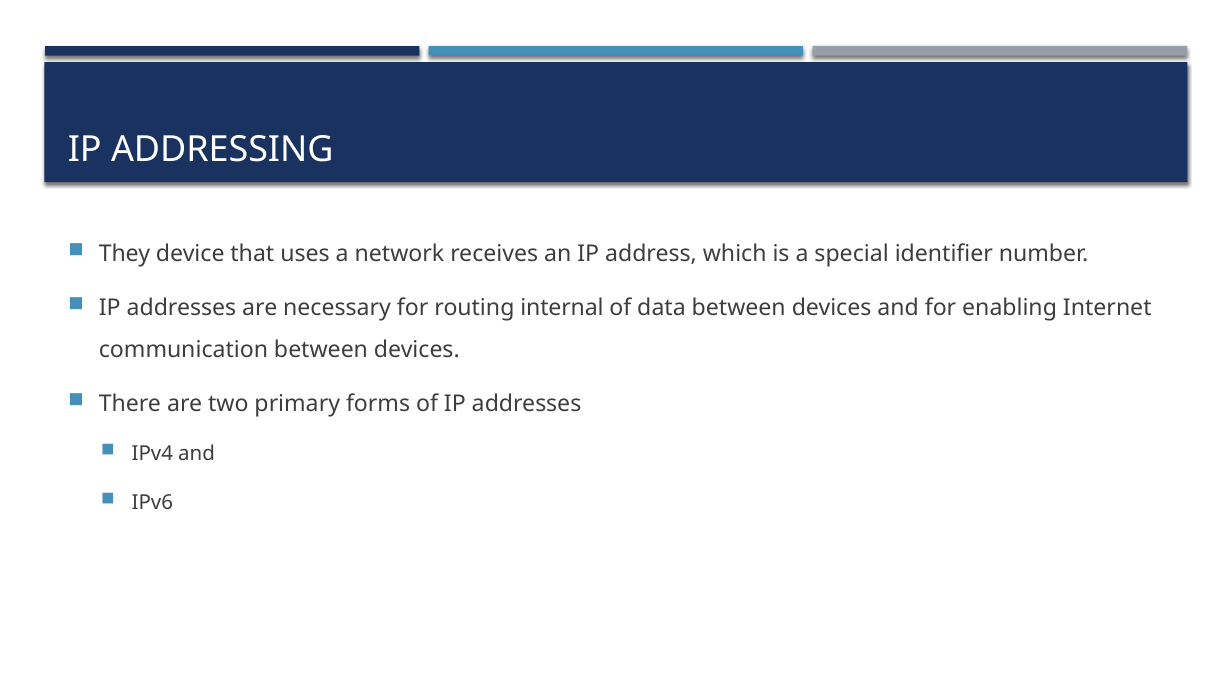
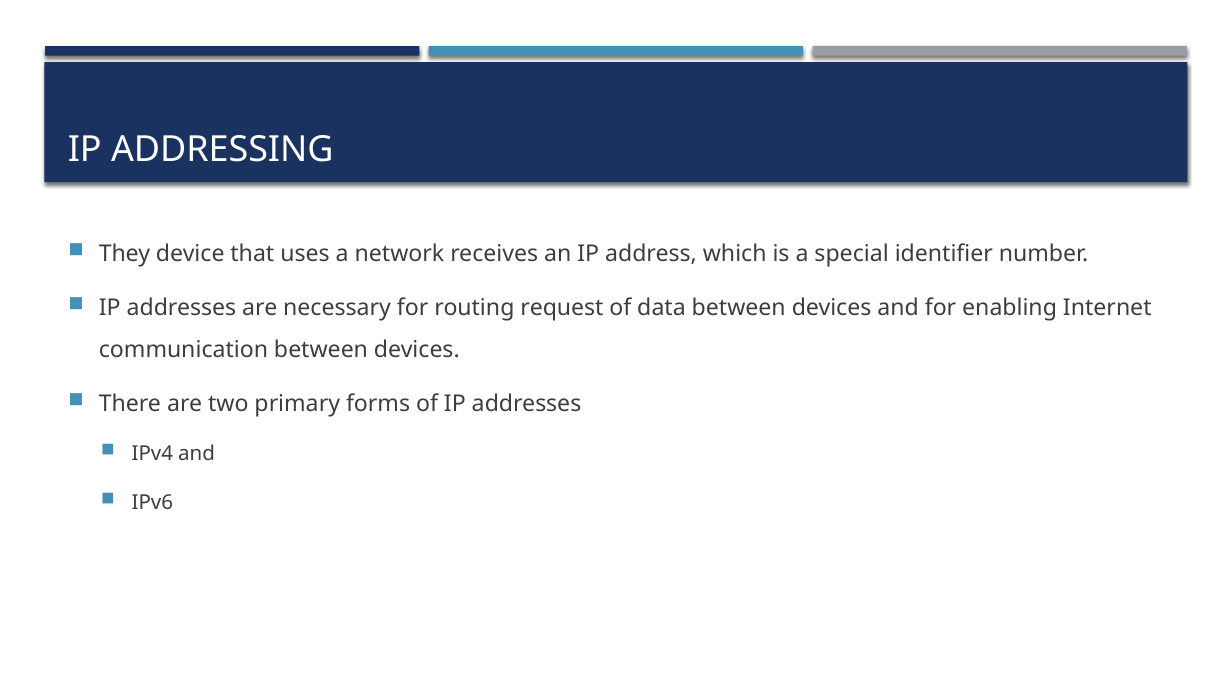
internal: internal -> request (562, 308)
